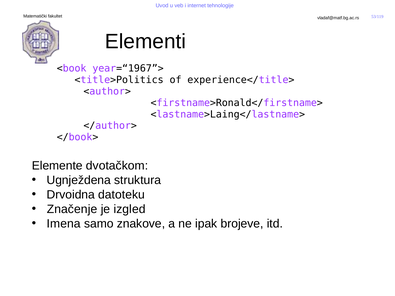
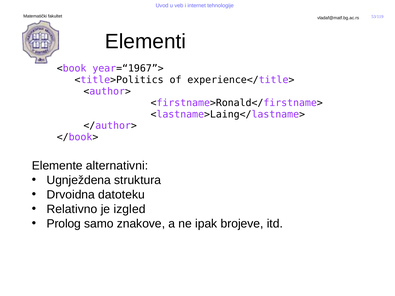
dvotačkom: dvotačkom -> alternativni (117, 166)
Značenje: Značenje -> Relativno (72, 209)
Imena: Imena -> Prolog (64, 224)
